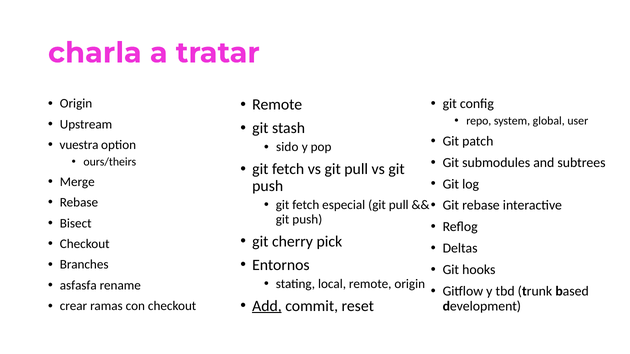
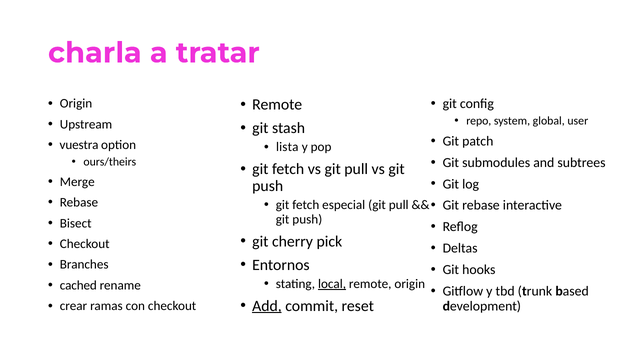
sido: sido -> lista (287, 147)
local underline: none -> present (332, 284)
asfasfa: asfasfa -> cached (78, 286)
